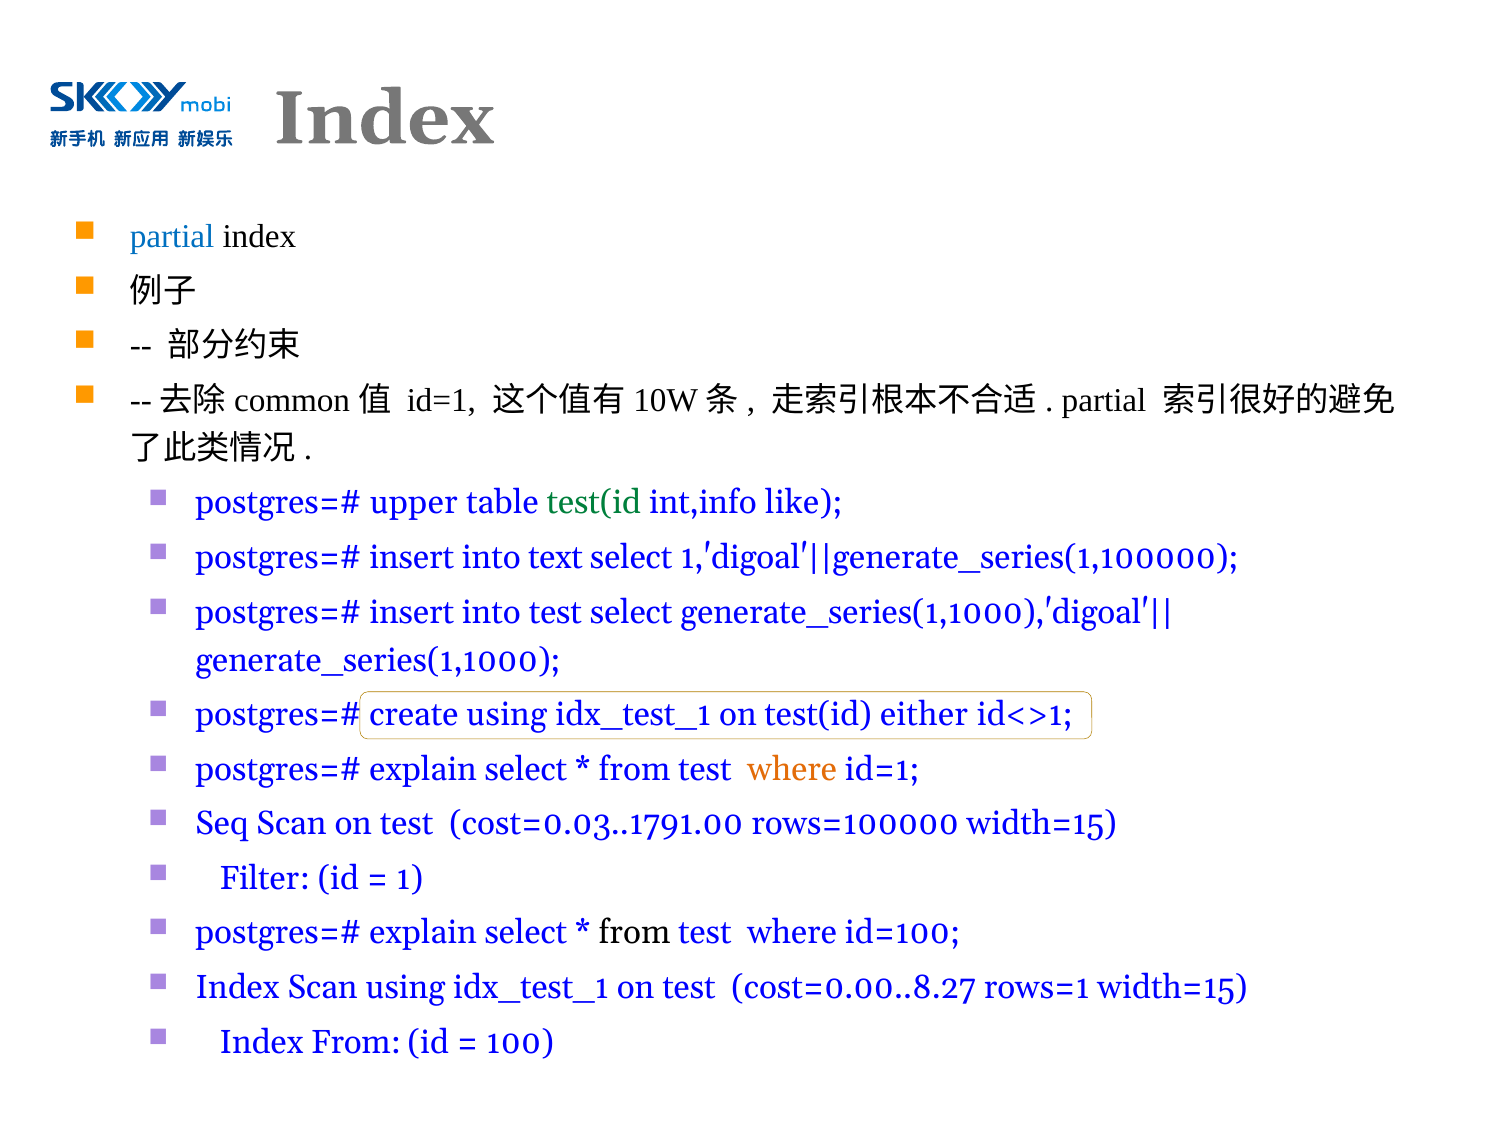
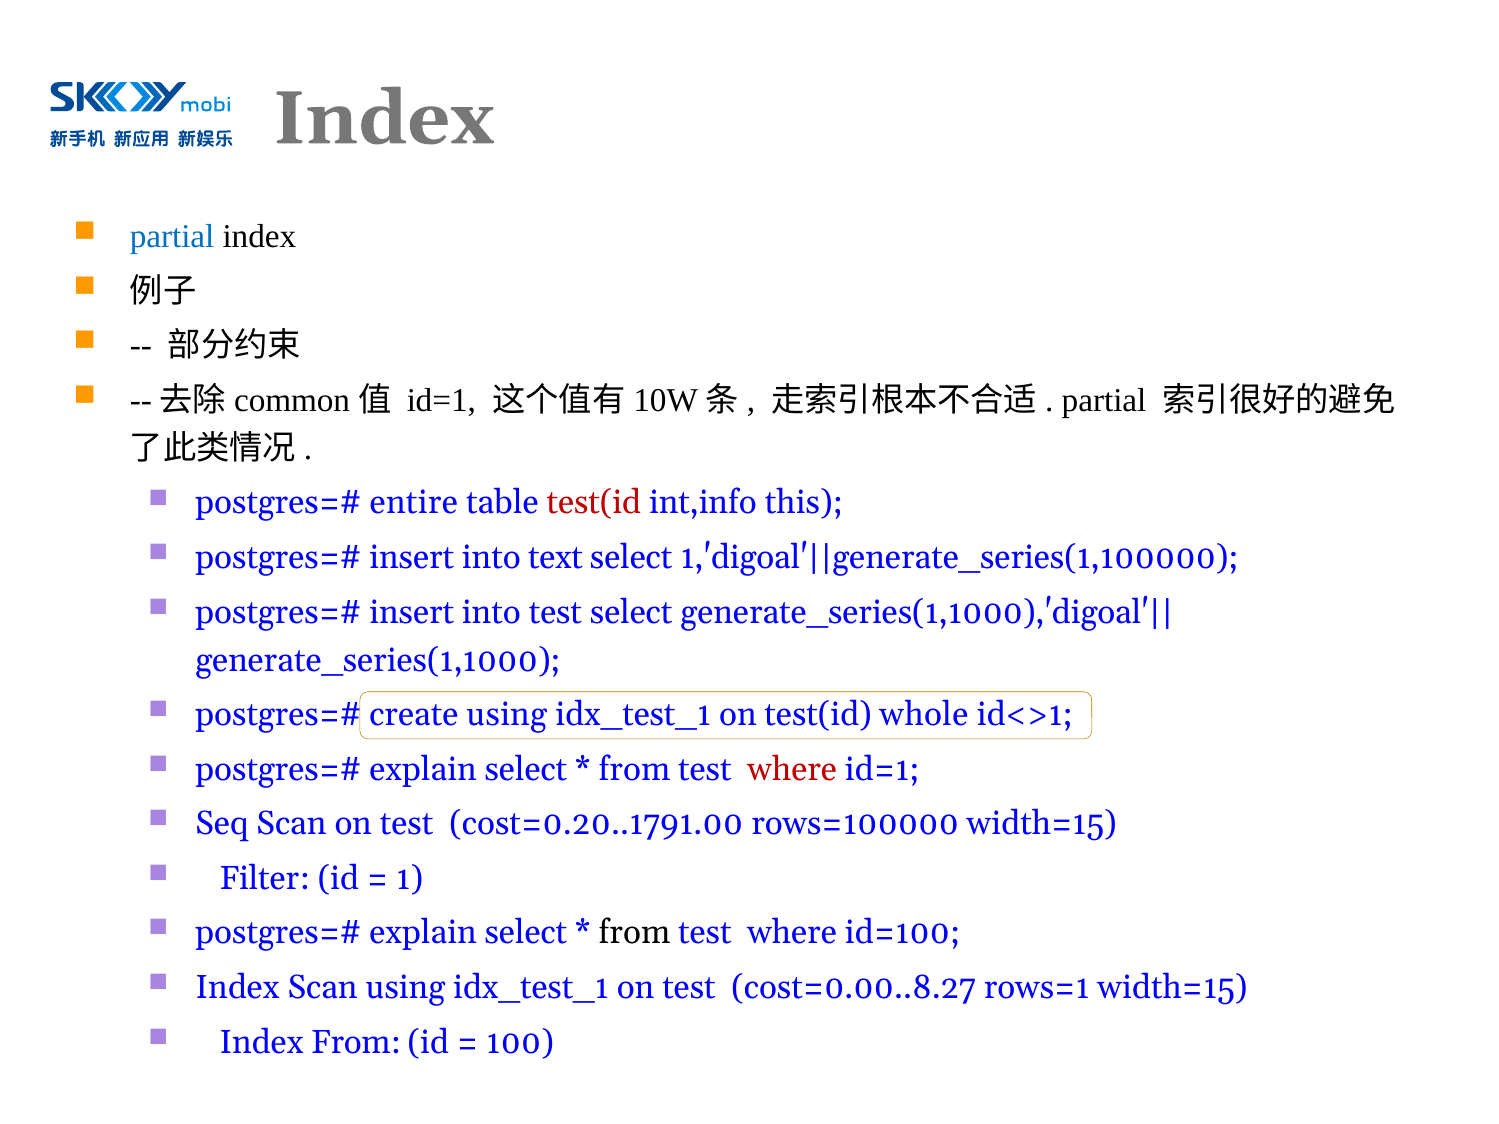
upper: upper -> entire (414, 503)
test(id colour: green -> red (594, 503)
like: like -> this (804, 503)
either: either -> whole (924, 715)
where colour: orange -> red (792, 769)
cost=0.03..1791.00: cost=0.03..1791.00 -> cost=0.20..1791.00 (596, 824)
